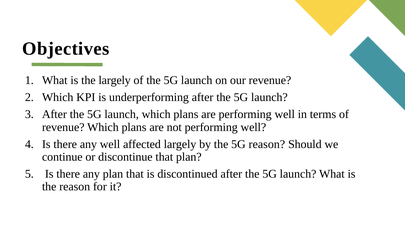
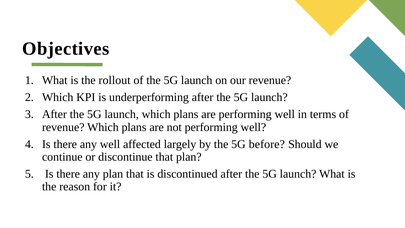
the largely: largely -> rollout (115, 80)
5G reason: reason -> before (267, 144)
